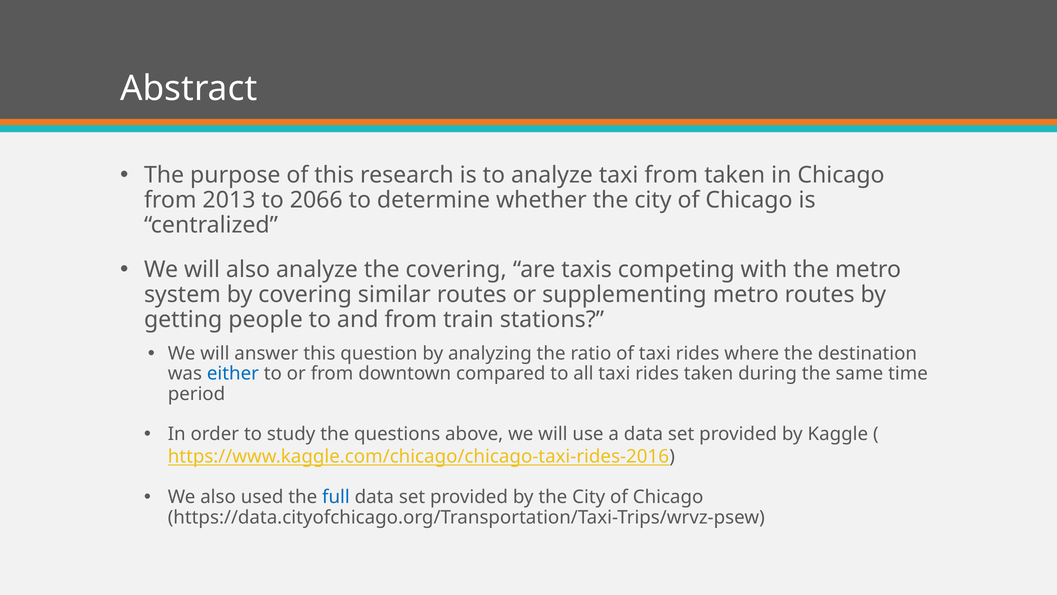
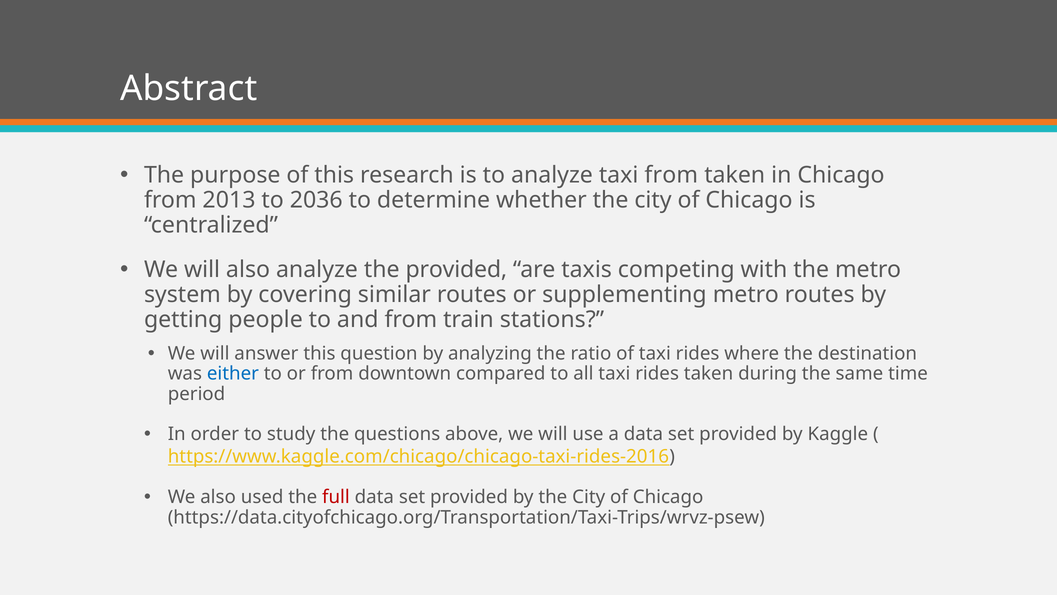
2066: 2066 -> 2036 (316, 200)
the covering: covering -> provided (456, 270)
full colour: blue -> red (336, 497)
